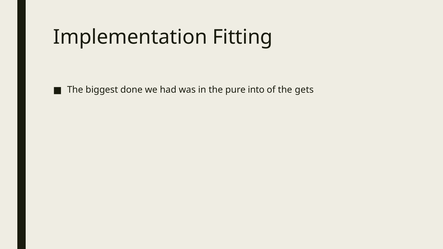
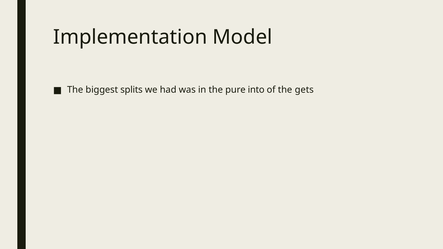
Fitting: Fitting -> Model (243, 37)
done: done -> splits (132, 90)
